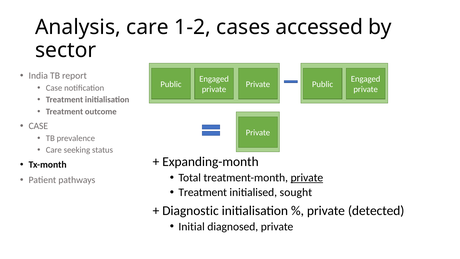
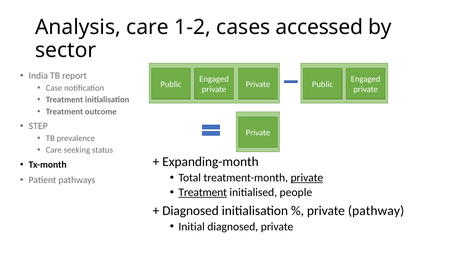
CASE: CASE -> STEP (38, 126)
Treatment underline: none -> present (203, 192)
sought: sought -> people (296, 192)
Diagnostic: Diagnostic -> Diagnosed (191, 211)
detected: detected -> pathway (376, 211)
